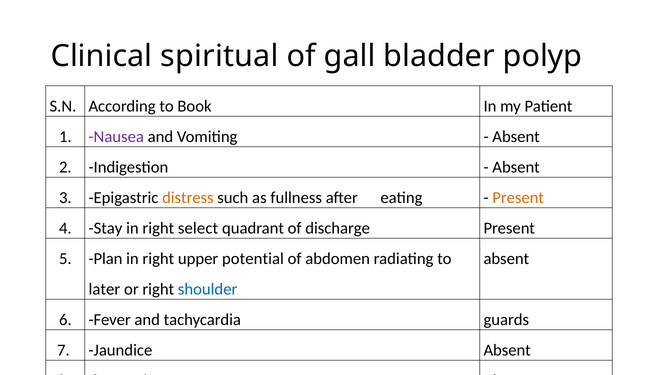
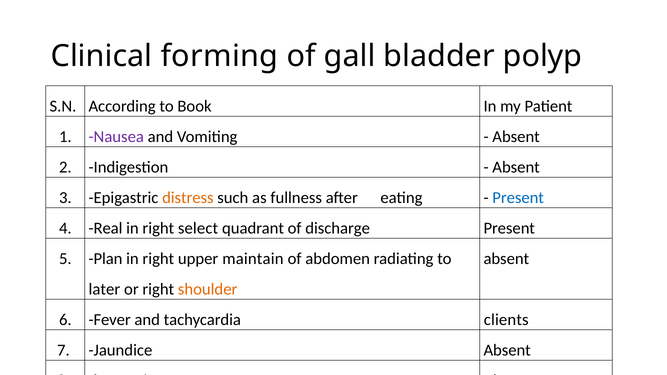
spiritual: spiritual -> forming (219, 56)
Present colour: orange -> blue (518, 198)
Stay: Stay -> Real (105, 228)
potential: potential -> maintain (253, 259)
shoulder colour: blue -> orange (208, 289)
guards: guards -> clients (506, 320)
